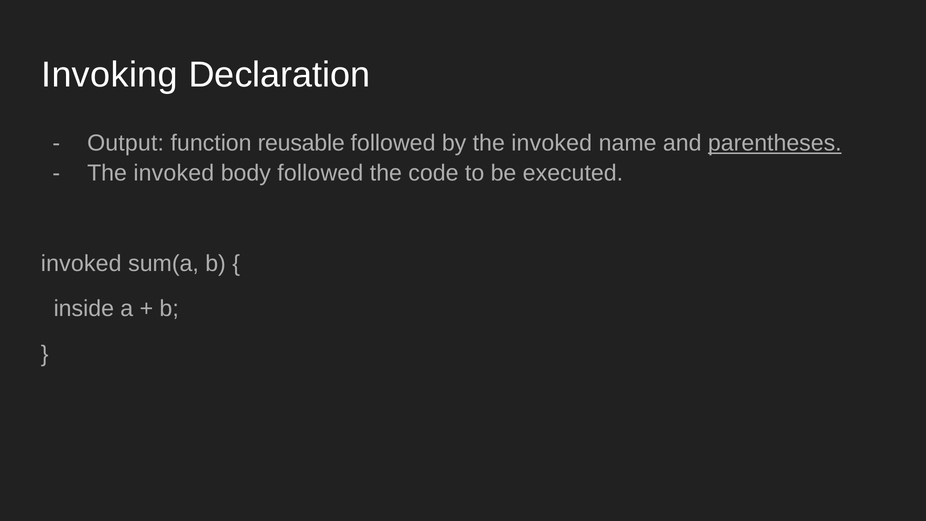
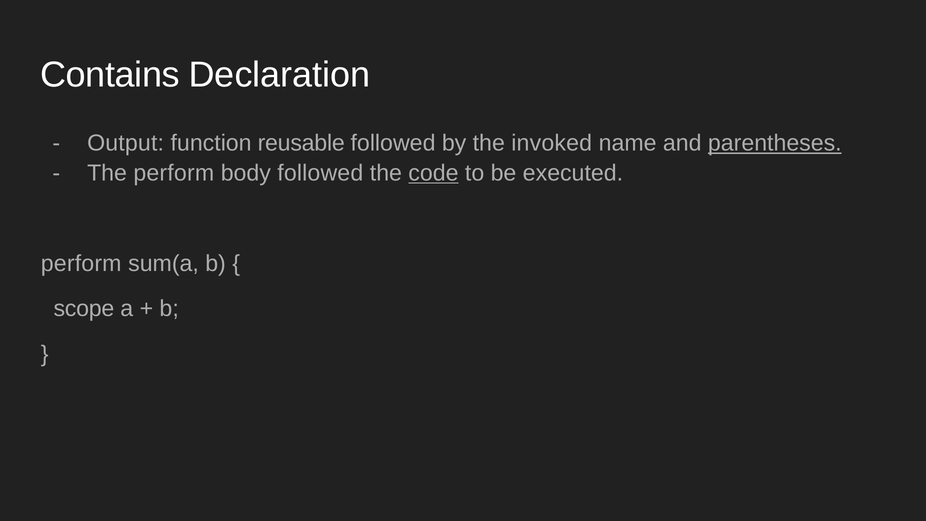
Invoking: Invoking -> Contains (110, 75)
invoked: invoked -> perform (174, 173)
code underline: none -> present (433, 173)
invoked: invoked -> perform (81, 263)
inside: inside -> scope (84, 309)
